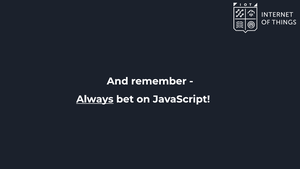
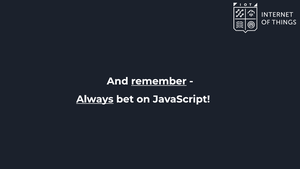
remember underline: none -> present (159, 81)
